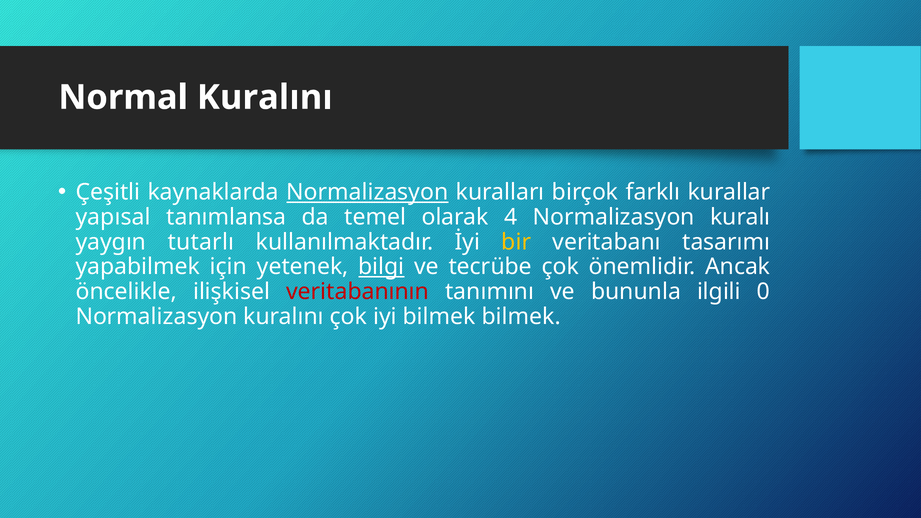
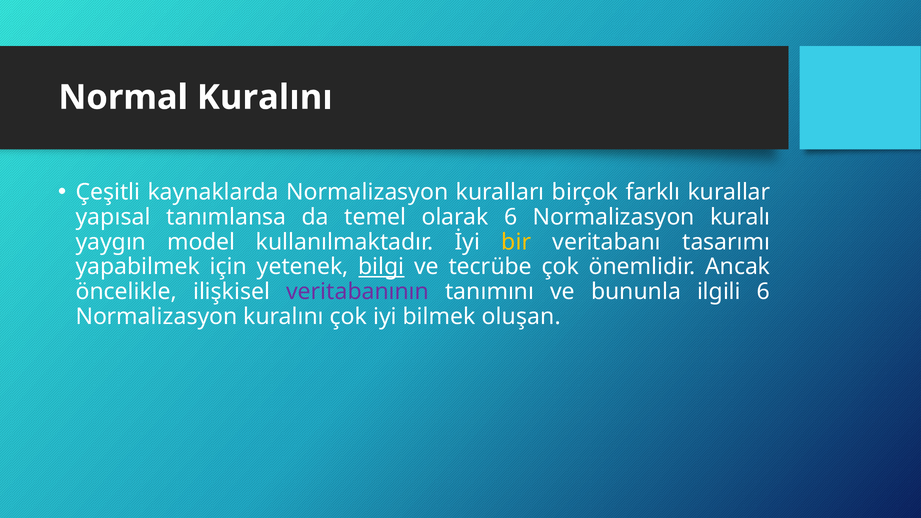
Normalizasyon underline: present -> none (367, 192)
olarak 4: 4 -> 6 (511, 217)
tutarlı: tutarlı -> model (201, 242)
veritabanının colour: red -> purple (358, 292)
ilgili 0: 0 -> 6 (764, 292)
bilmek bilmek: bilmek -> oluşan (521, 317)
